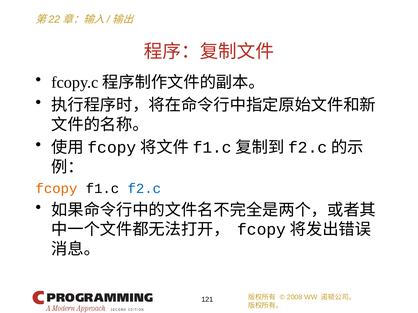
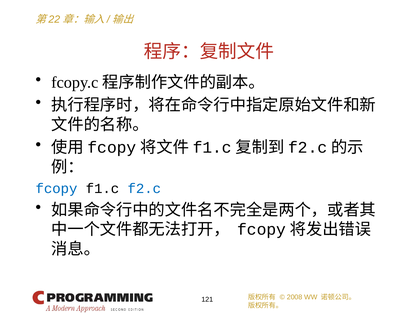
fcopy colour: orange -> blue (56, 189)
